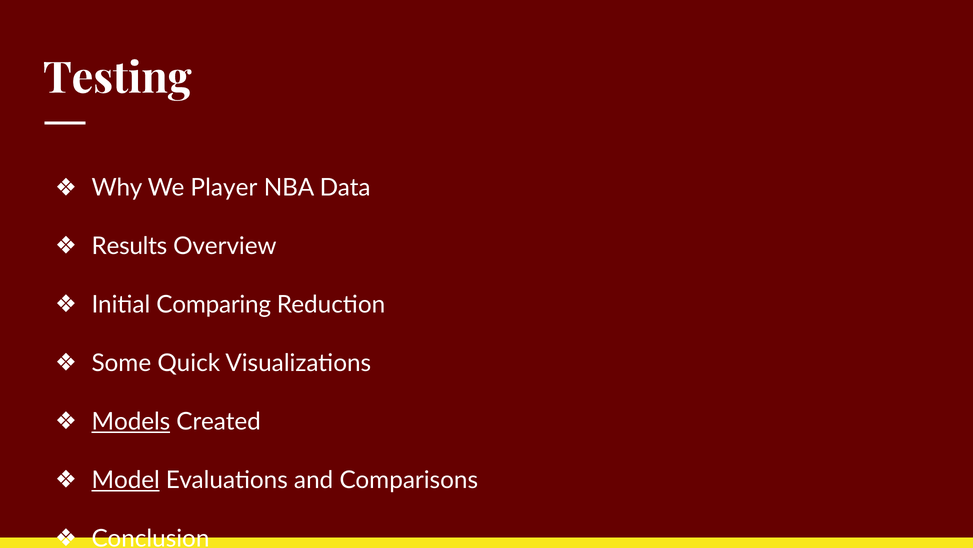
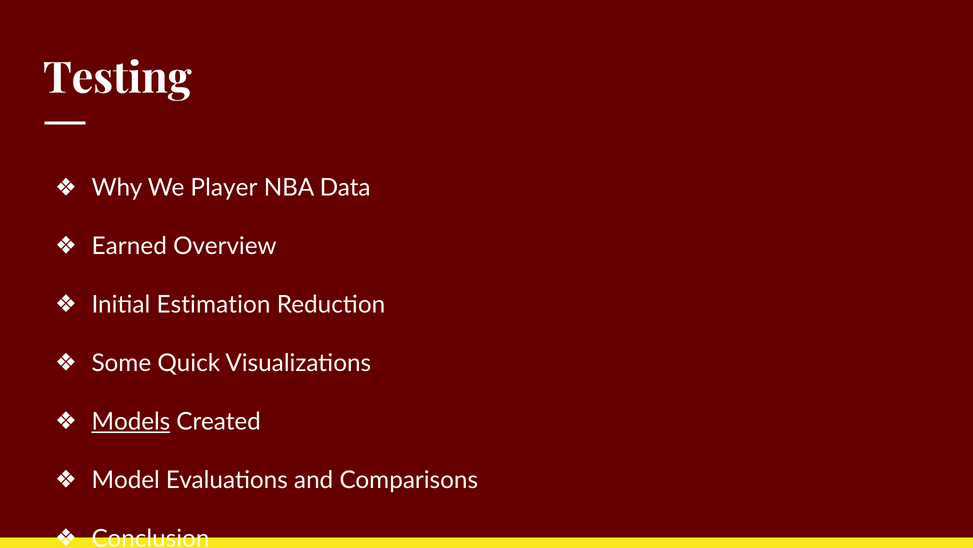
Results: Results -> Earned (129, 246)
Comparing: Comparing -> Estimation (214, 304)
Model underline: present -> none (126, 480)
